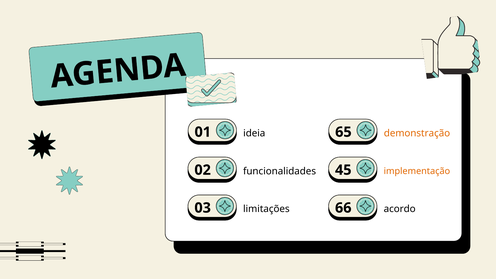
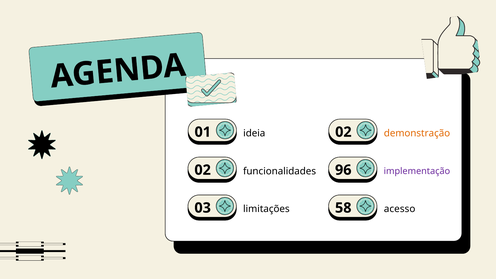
01 65: 65 -> 02 (343, 132)
45: 45 -> 96 (343, 170)
implementação colour: orange -> purple (417, 171)
66: 66 -> 58 (343, 208)
acordo: acordo -> acesso (400, 209)
